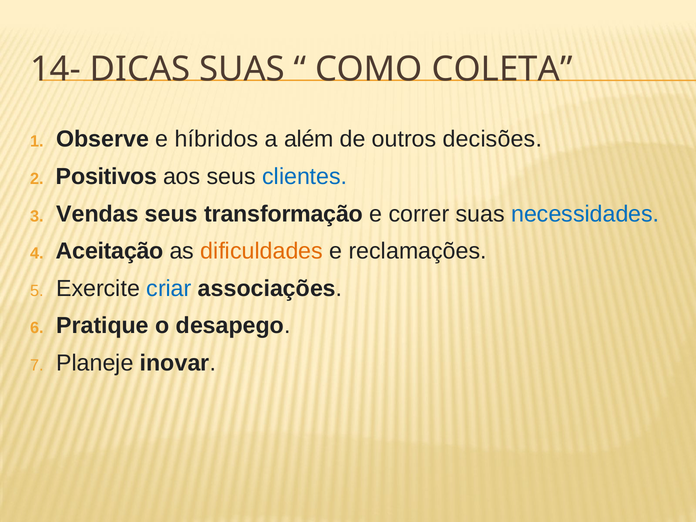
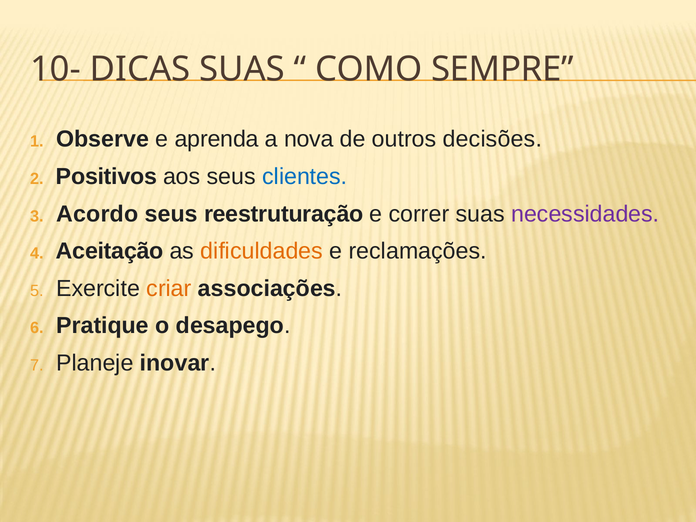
14-: 14- -> 10- (56, 69)
COLETA: COLETA -> SEMPRE (502, 69)
híbridos: híbridos -> aprenda (217, 139)
além: além -> nova (309, 139)
Vendas: Vendas -> Acordo (97, 214)
transformação: transformação -> reestruturação (284, 214)
necessidades colour: blue -> purple (585, 214)
criar colour: blue -> orange (169, 288)
